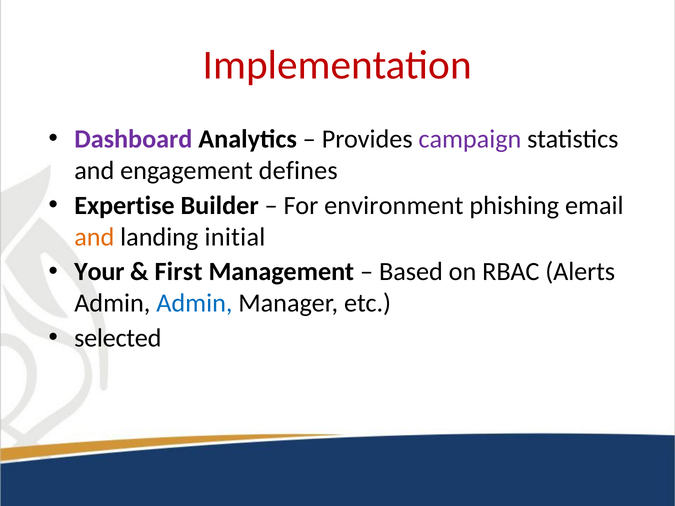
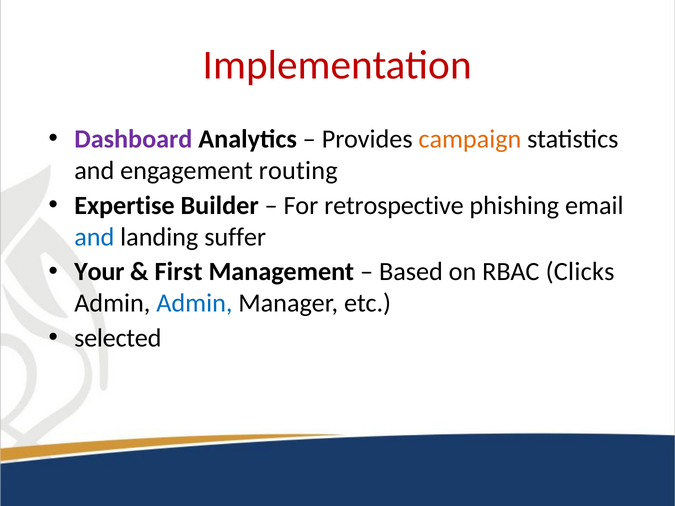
campaign colour: purple -> orange (470, 139)
defines: defines -> routing (298, 171)
environment: environment -> retrospective (394, 206)
and colour: orange -> blue (94, 237)
initial: initial -> suffer (235, 237)
Alerts: Alerts -> Clicks (580, 272)
